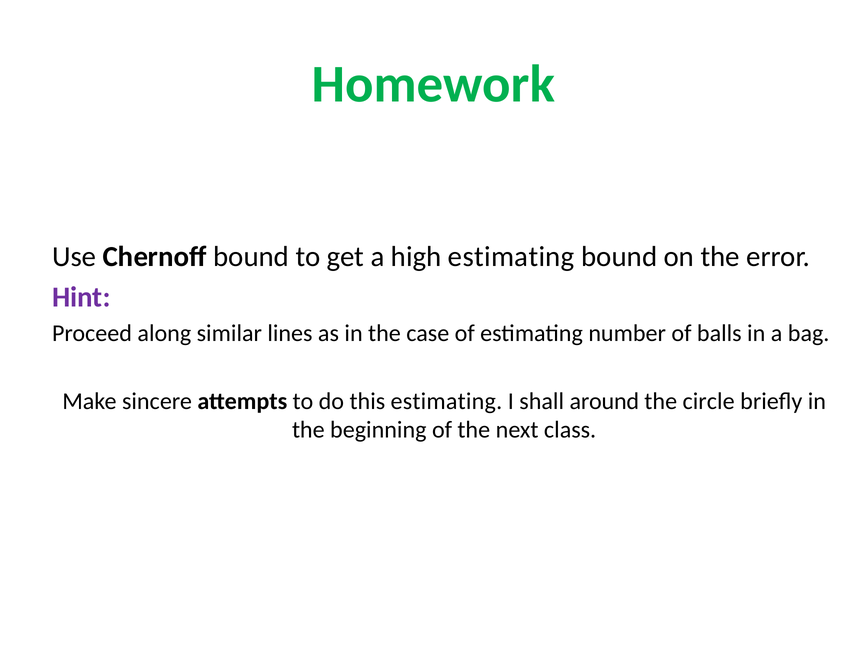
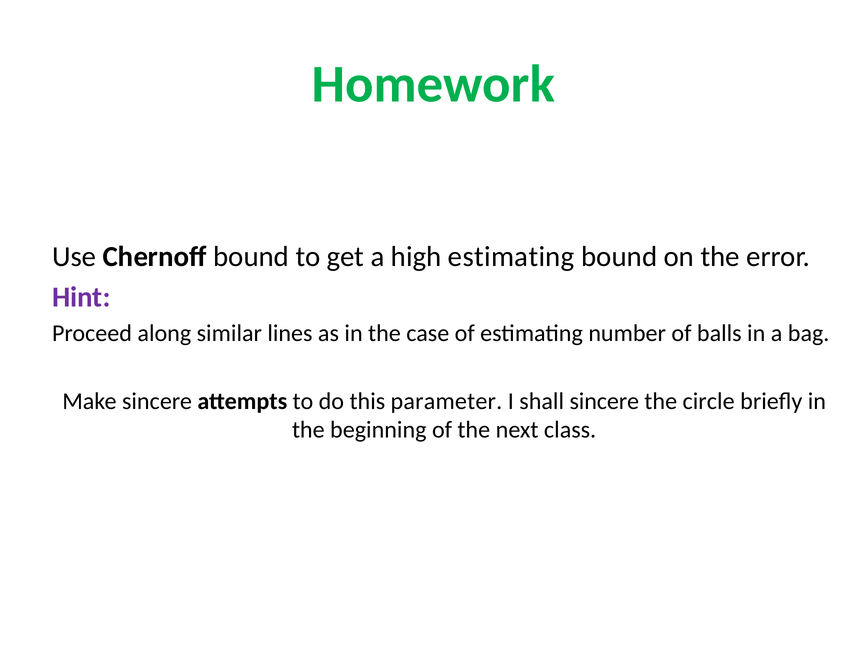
this estimating: estimating -> parameter (446, 401)
shall around: around -> sincere (604, 401)
